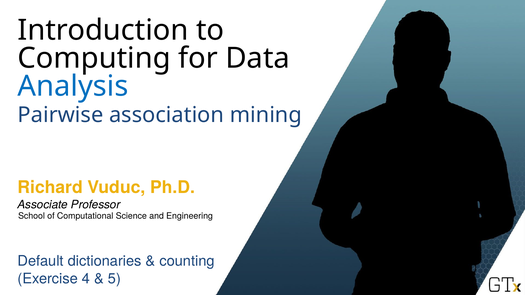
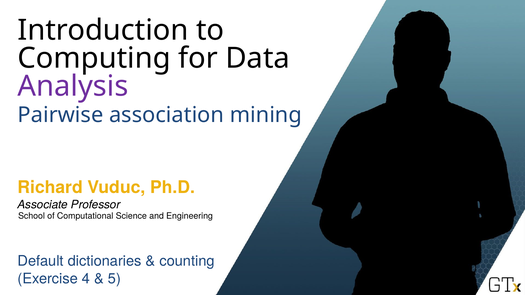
Analysis colour: blue -> purple (73, 86)
